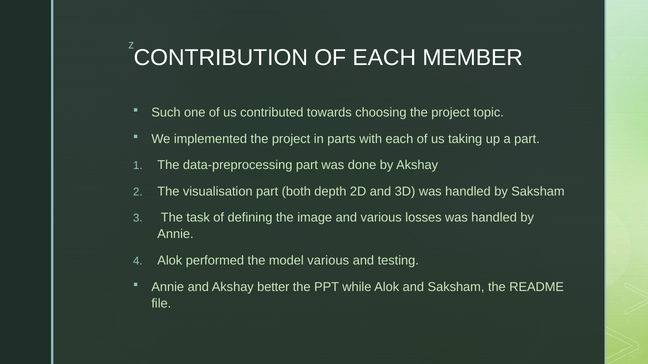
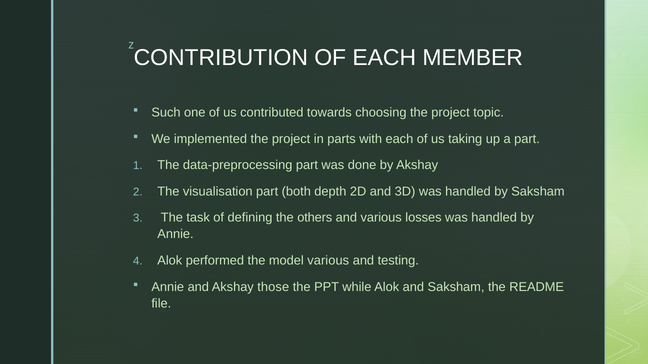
image: image -> others (315, 218)
better: better -> those (273, 287)
